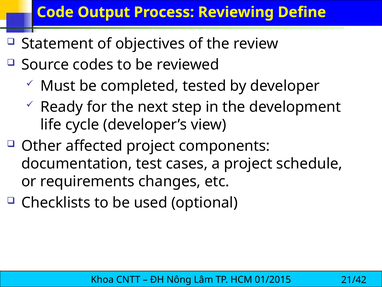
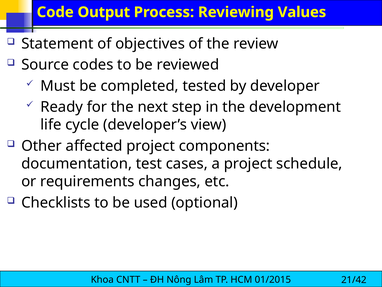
Define: Define -> Values (302, 12)
